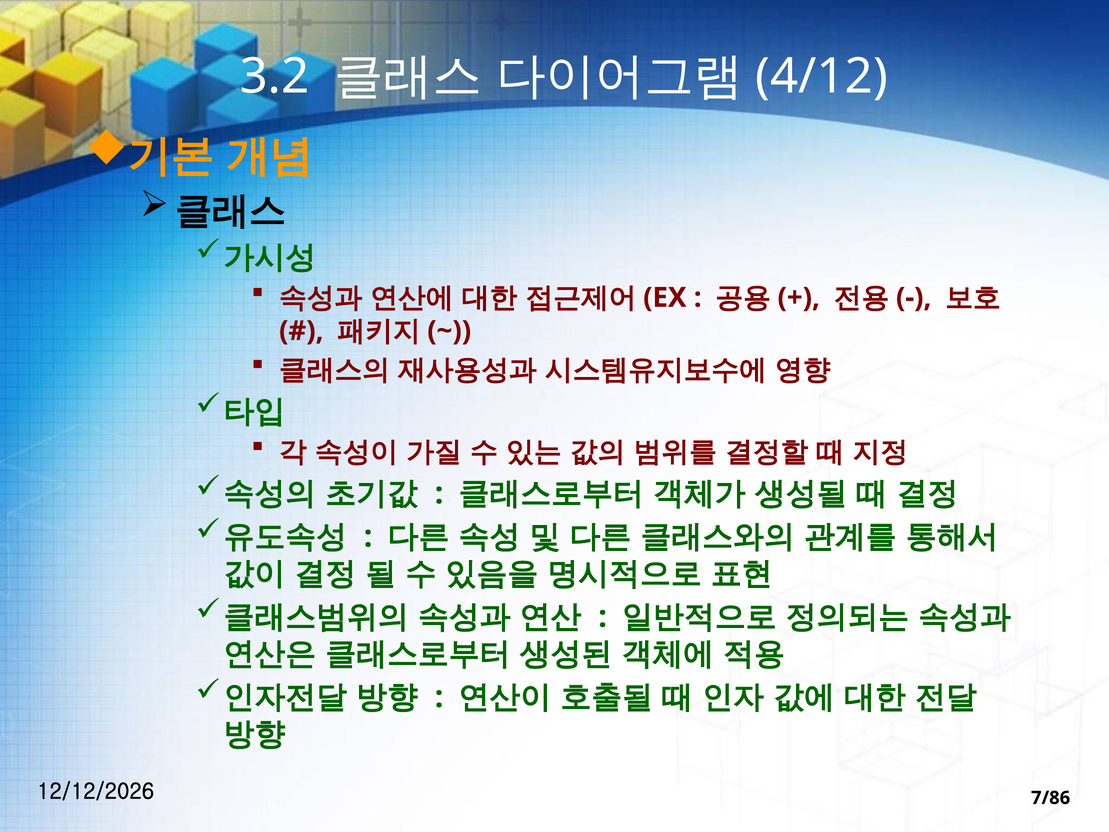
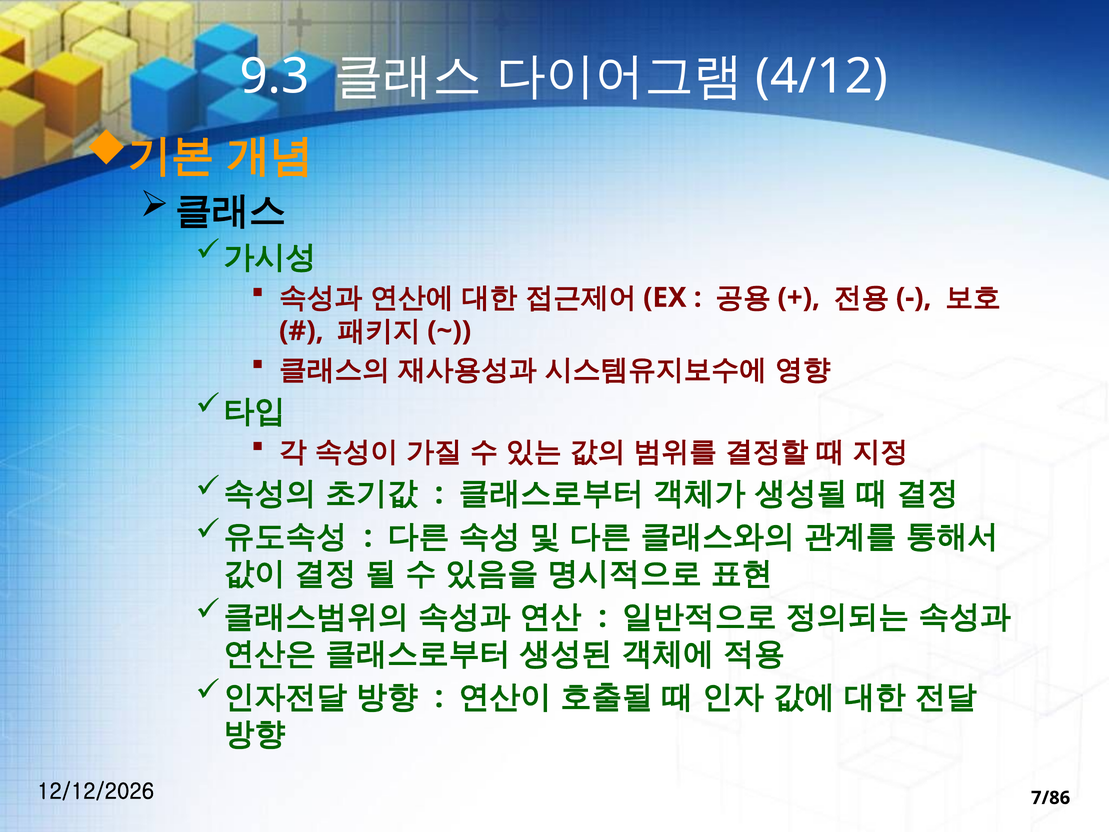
3.2: 3.2 -> 9.3 (275, 77)
